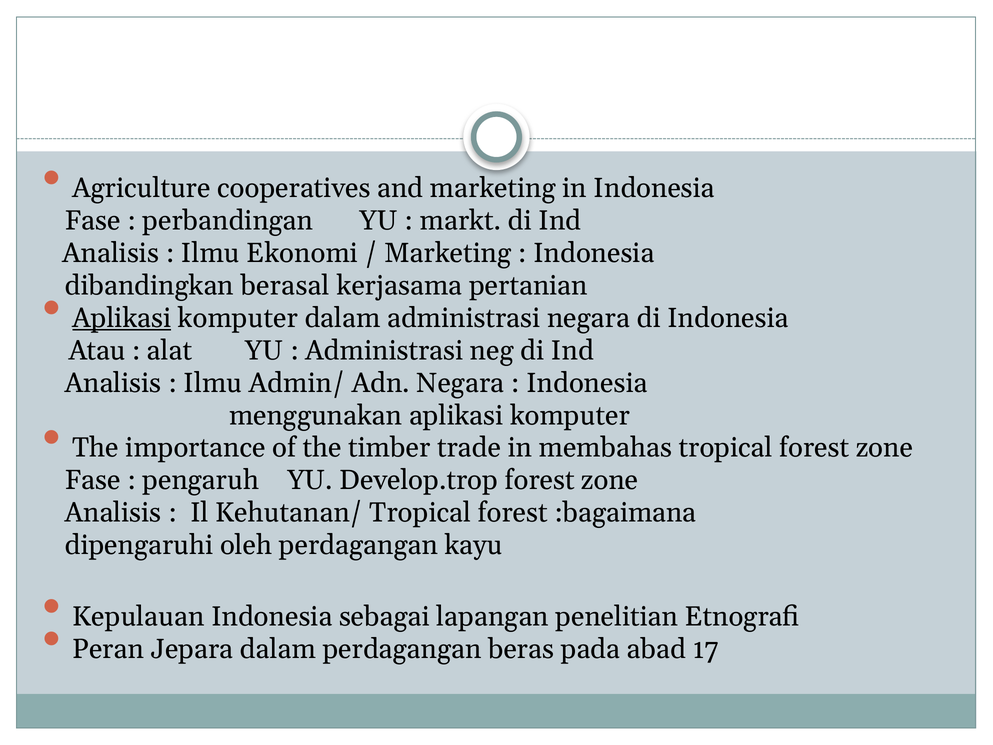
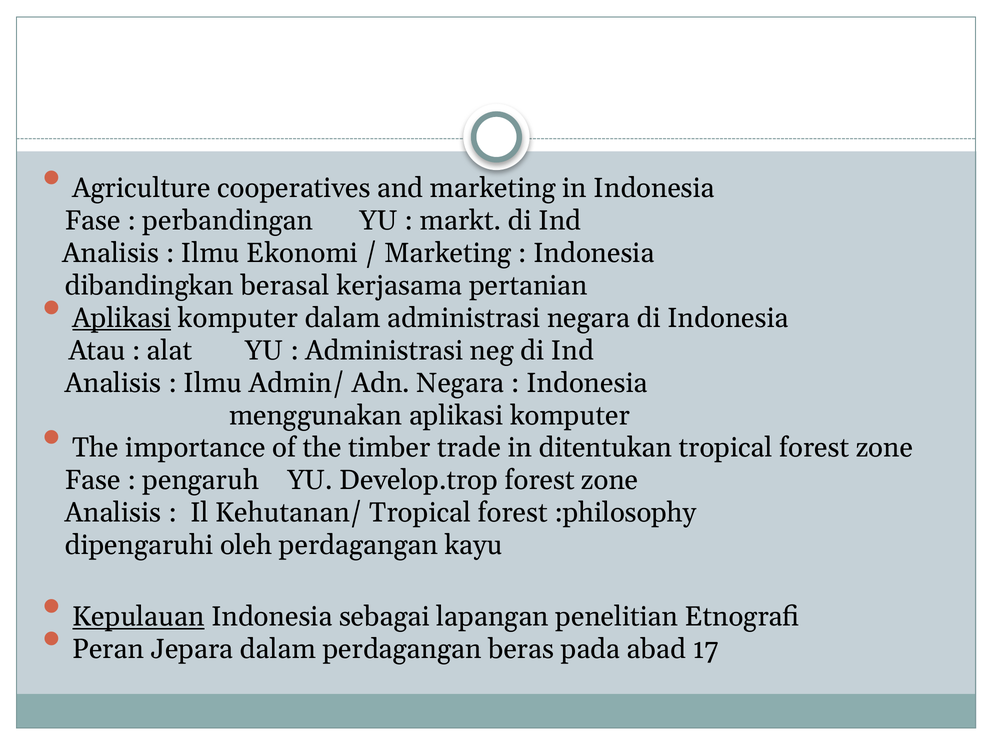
membahas: membahas -> ditentukan (605, 448)
:bagaimana: :bagaimana -> :philosophy (625, 513)
Kepulauan underline: none -> present (138, 617)
